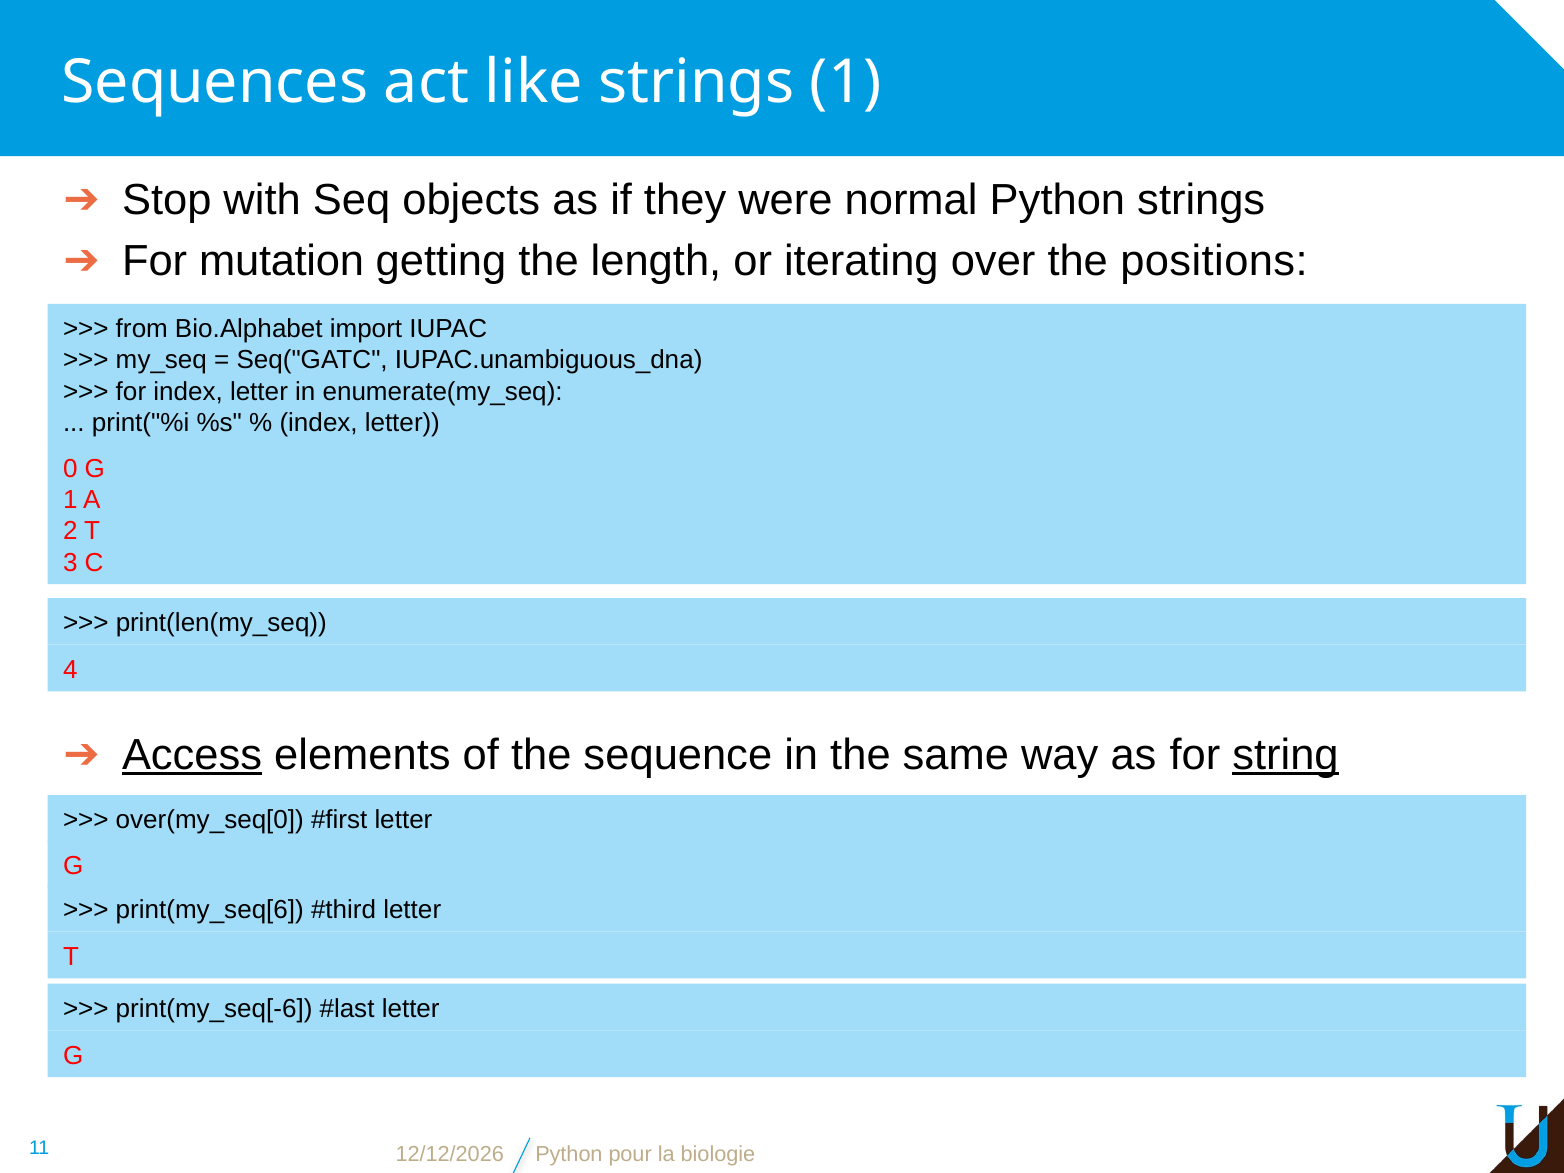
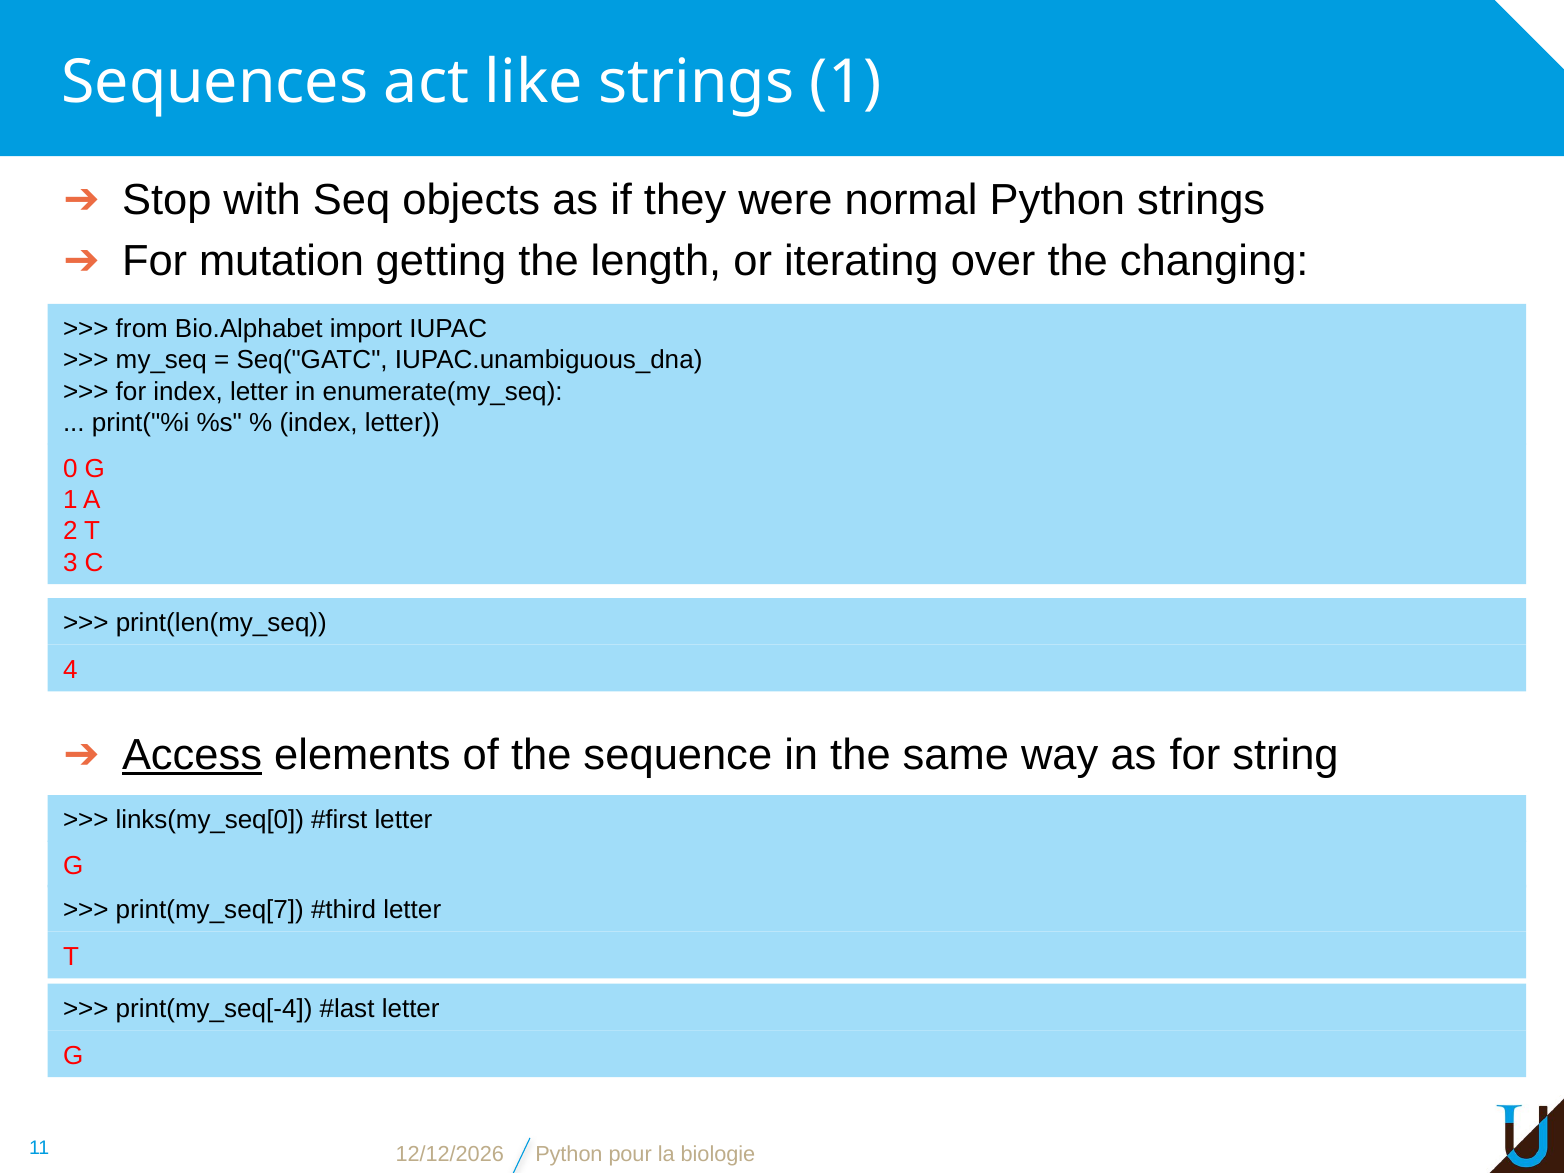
positions: positions -> changing (1214, 261)
string underline: present -> none (1286, 755)
over(my_seq[0: over(my_seq[0 -> links(my_seq[0 (210, 820)
print(my_seq[6: print(my_seq[6 -> print(my_seq[7 (210, 910)
print(my_seq[-6: print(my_seq[-6 -> print(my_seq[-4 (214, 1009)
